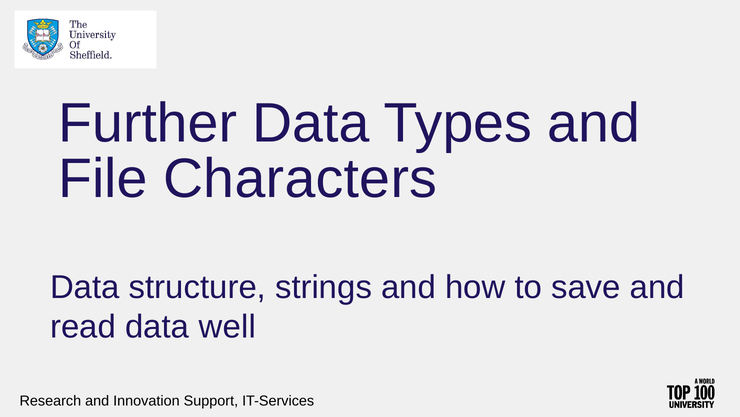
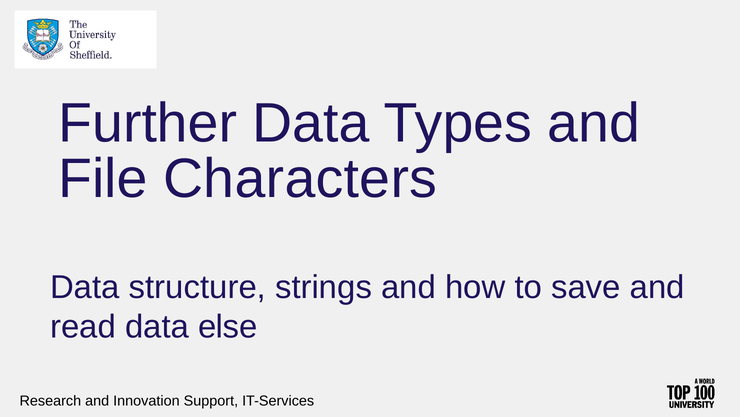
well: well -> else (228, 326)
